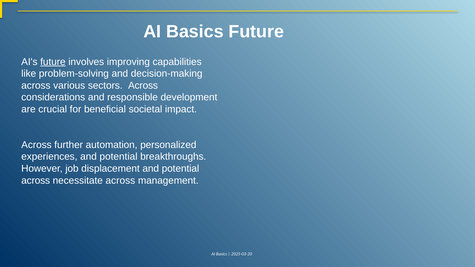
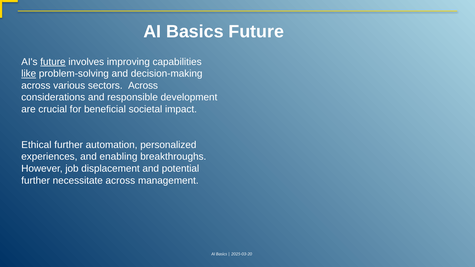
like underline: none -> present (29, 74)
Across: Across -> Ethical (36, 145)
experiences and potential: potential -> enabling (118, 157)
across: across -> further (36, 181)
